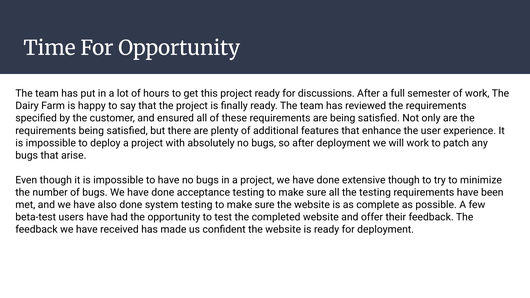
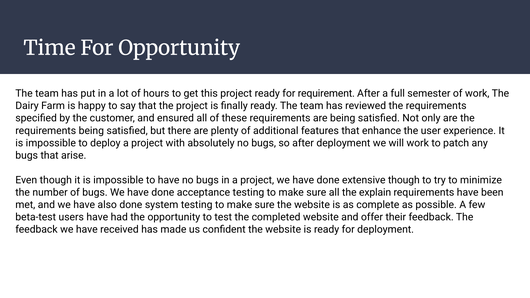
discussions: discussions -> requirement (326, 94)
the testing: testing -> explain (375, 193)
